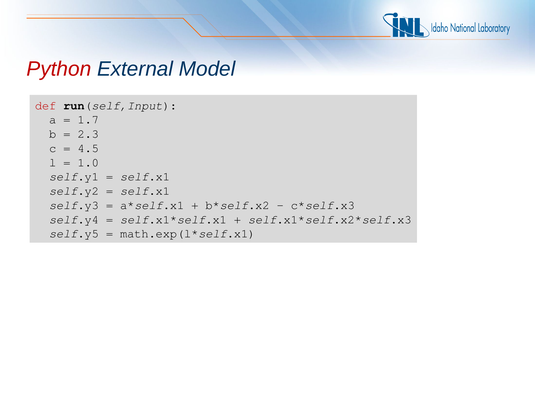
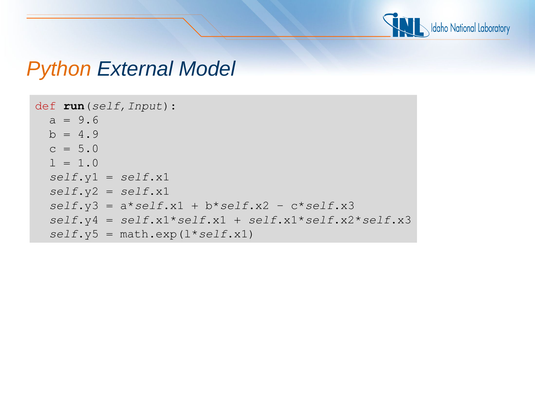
Python colour: red -> orange (59, 69)
1.7: 1.7 -> 9.6 (88, 120)
2.3: 2.3 -> 4.9 (88, 134)
4.5: 4.5 -> 5.0 (88, 148)
